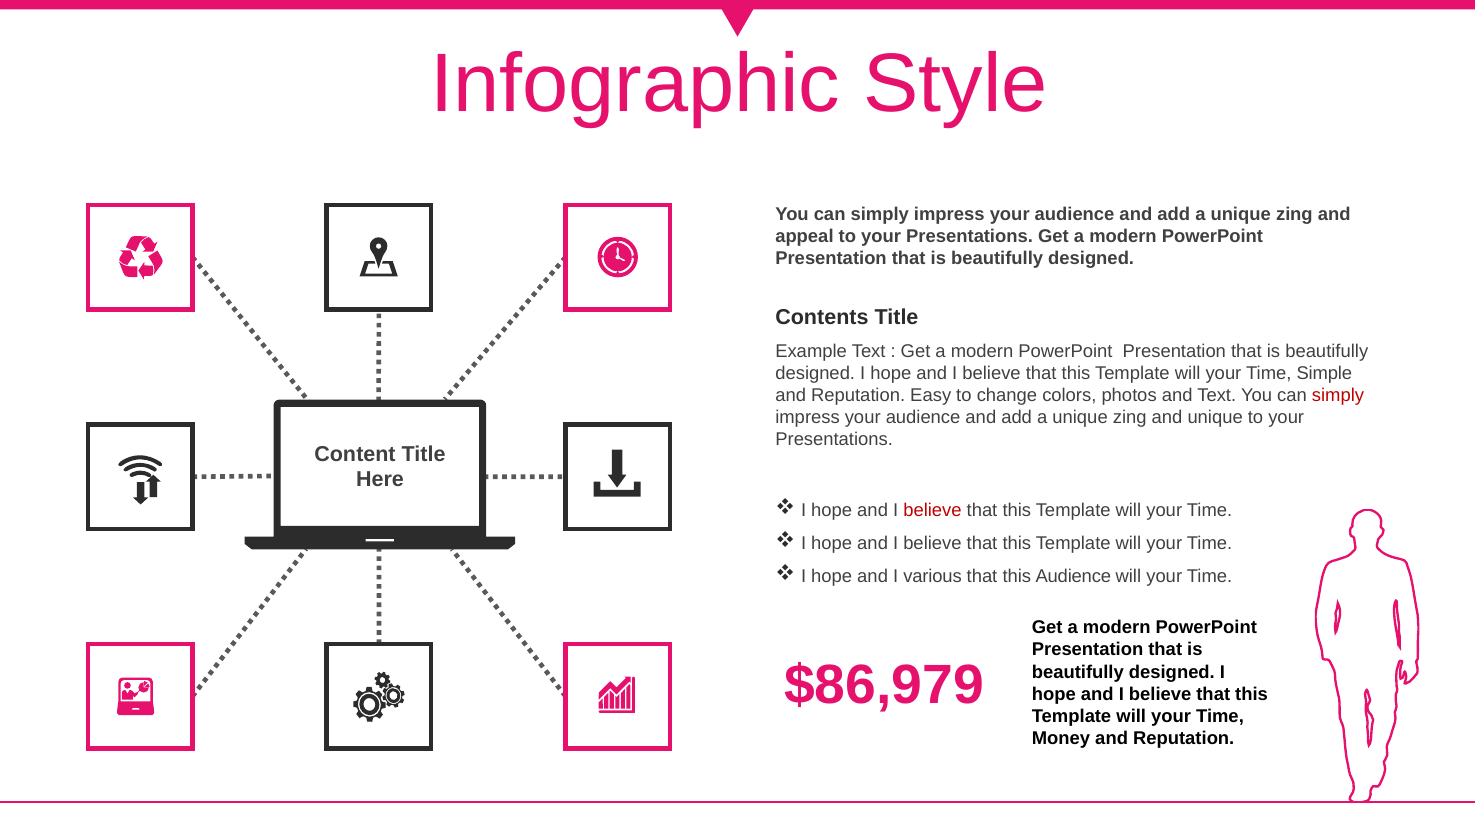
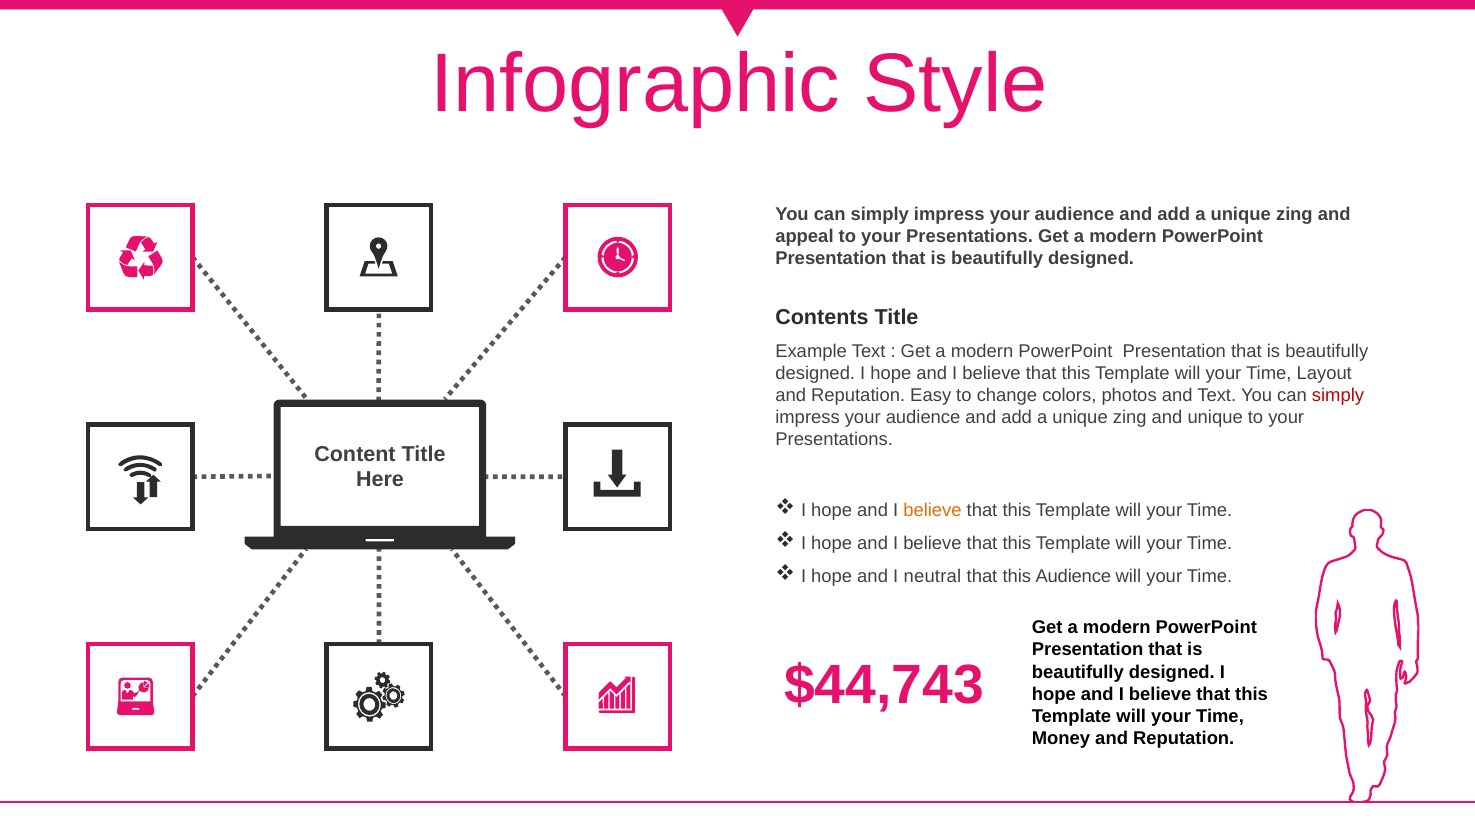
Simple: Simple -> Layout (1324, 373)
believe colour: red -> orange (932, 510)
various: various -> neutral (932, 576)
$86,979: $86,979 -> $44,743 (884, 685)
